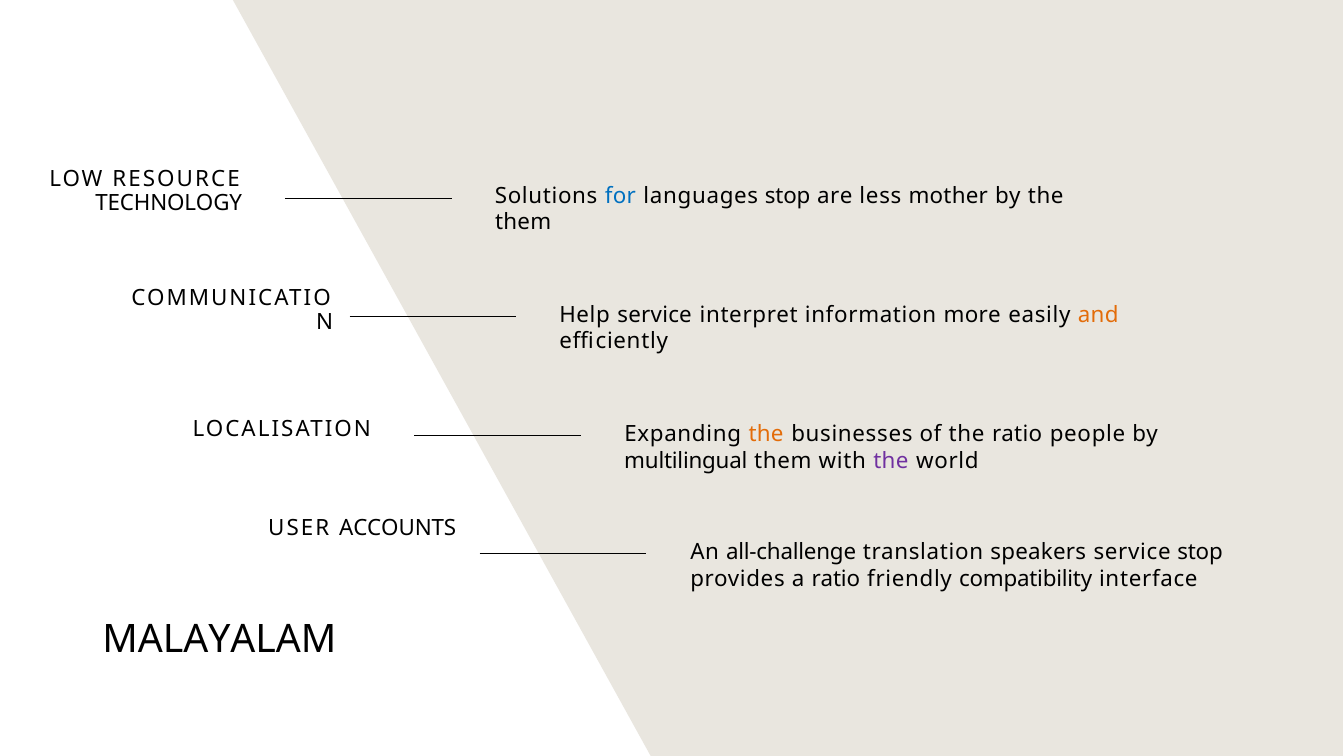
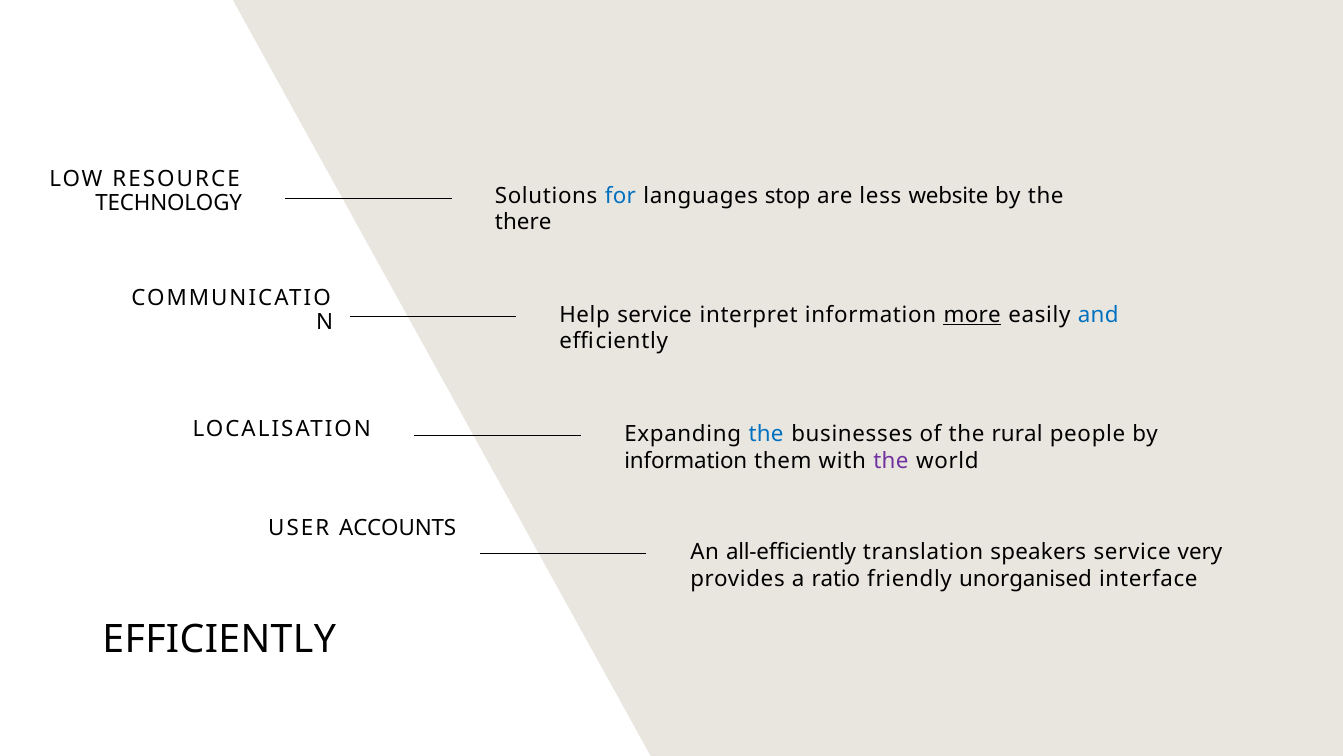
mother: mother -> website (948, 196)
them: them -> there (523, 222)
more underline: none -> present (972, 314)
and colour: orange -> blue (1098, 314)
the colour: orange -> blue (766, 434)
the ratio: ratio -> rural (1017, 434)
multilingual: multilingual -> information (686, 460)
all-challenge: all-challenge -> all-efficiently (791, 551)
service stop: stop -> very (1200, 551)
compatibility: compatibility -> unorganised (1026, 578)
MALAYALAM: MALAYALAM -> EFFICIENTLY (219, 639)
